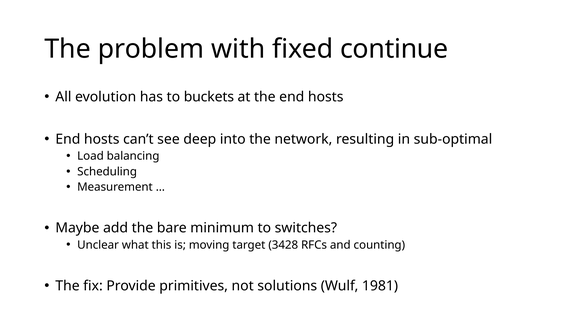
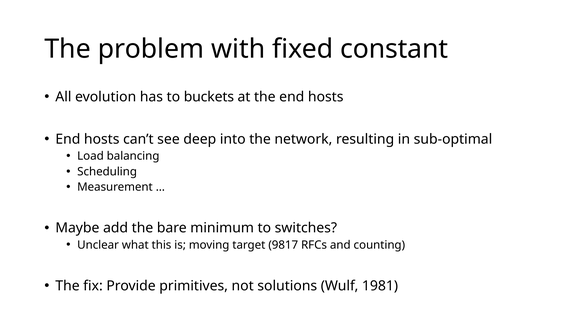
continue: continue -> constant (394, 49)
3428: 3428 -> 9817 (283, 245)
